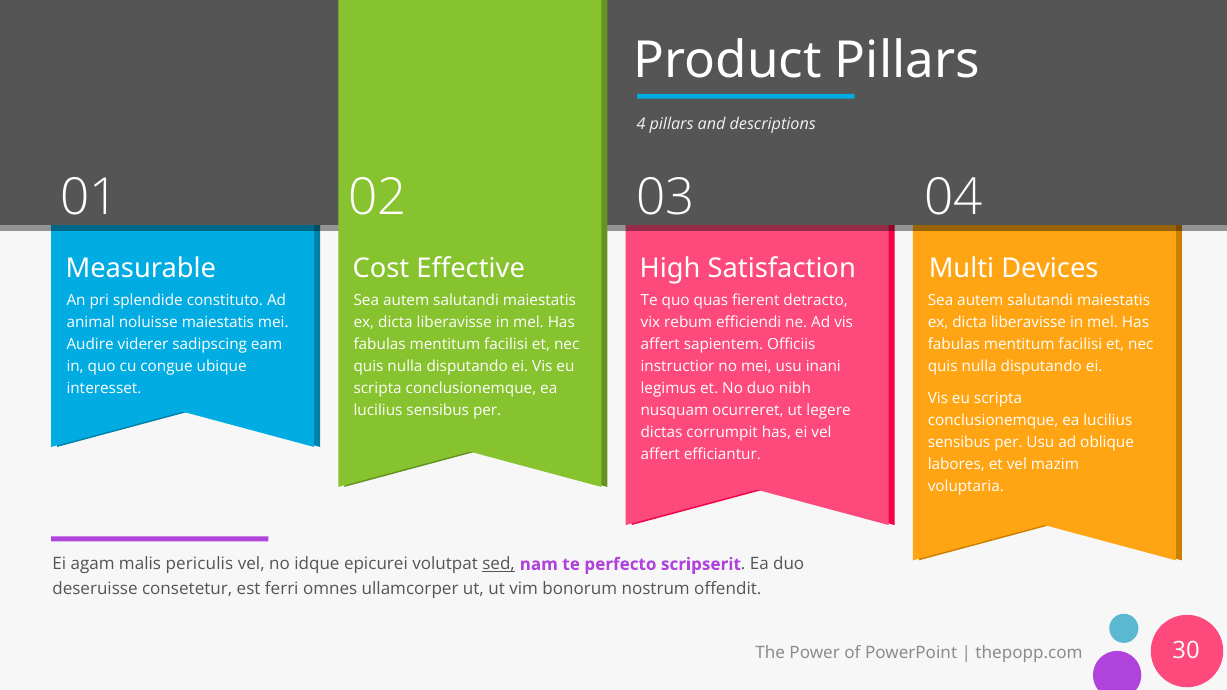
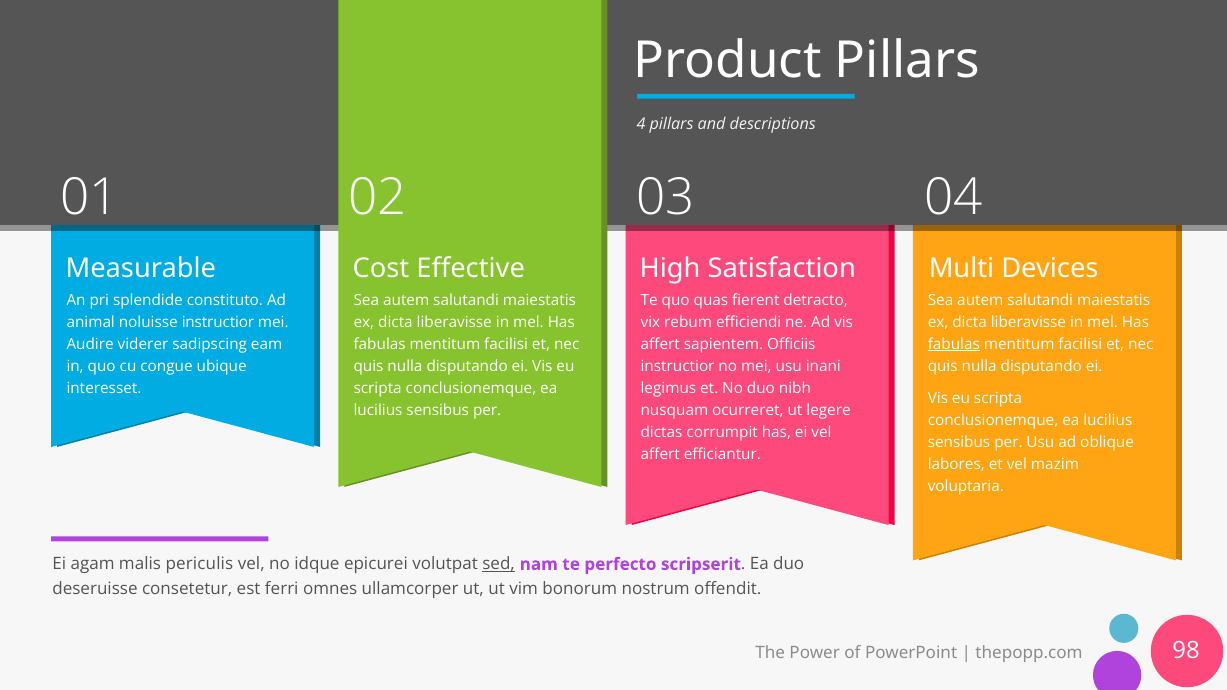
noluisse maiestatis: maiestatis -> instructior (218, 322)
fabulas underline: none -> present (954, 344)
30: 30 -> 98 (1186, 651)
